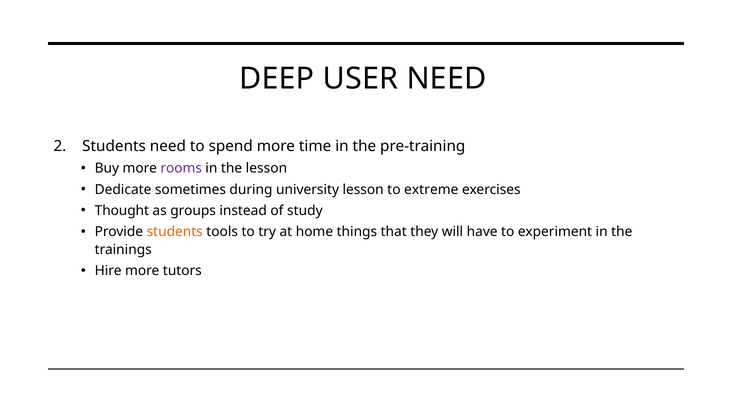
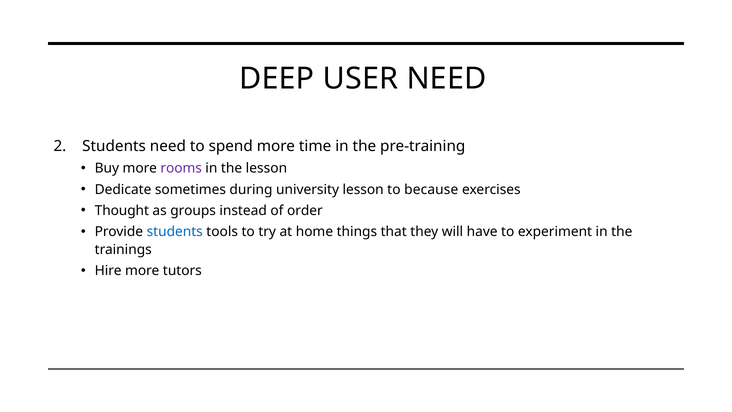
extreme: extreme -> because (431, 189)
study: study -> order (305, 211)
students colour: orange -> blue (175, 232)
